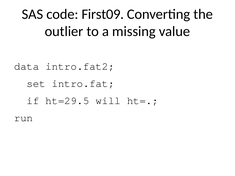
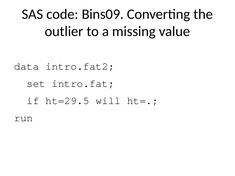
First09: First09 -> Bins09 (103, 14)
